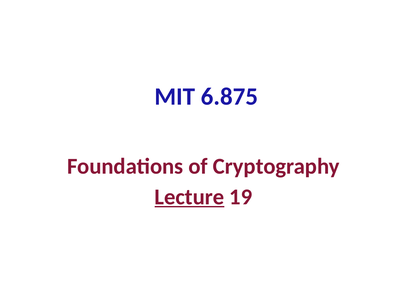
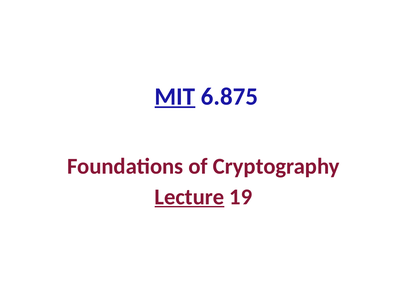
MIT underline: none -> present (175, 96)
